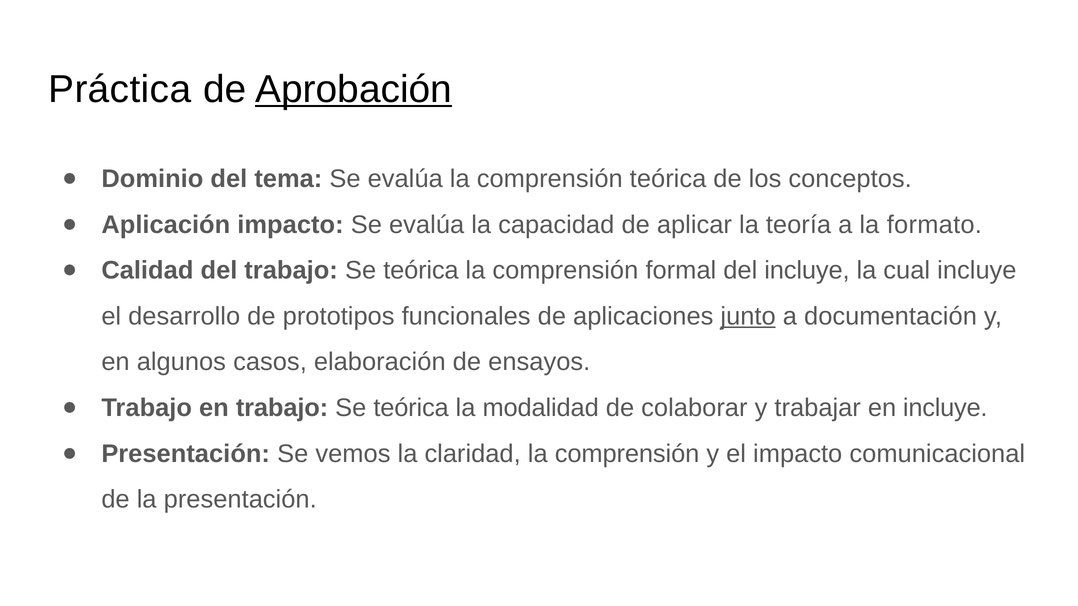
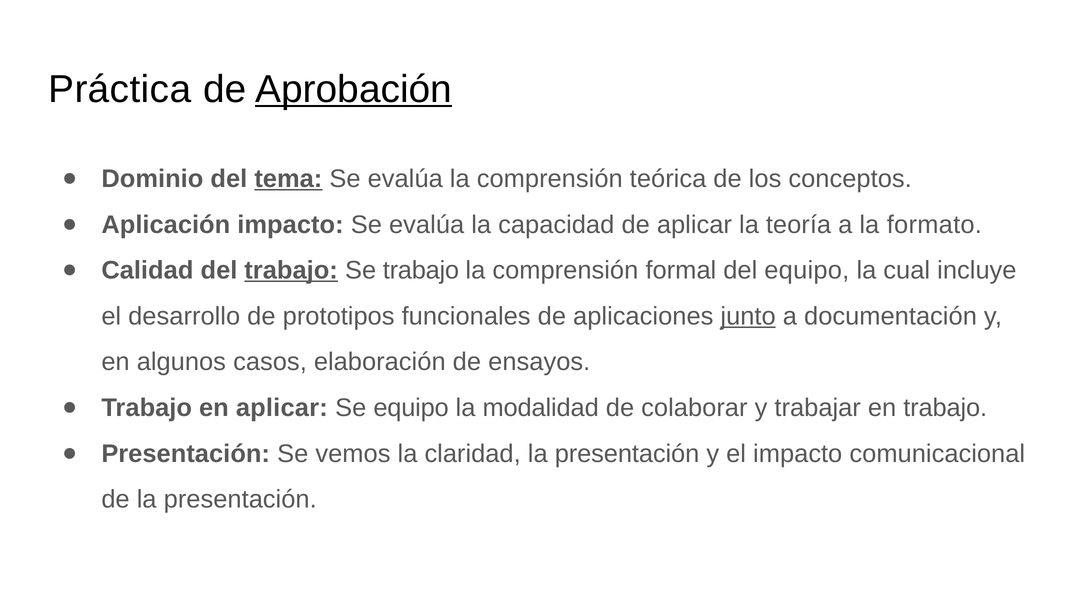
tema underline: none -> present (288, 179)
trabajo underline: none -> present (291, 271)
teórica: teórica -> trabajo (421, 271)
del incluye: incluye -> equipo (807, 271)
en trabajo: trabajo -> aplicar (282, 408)
teórica: teórica -> equipo (411, 408)
en incluye: incluye -> trabajo (945, 408)
claridad la comprensión: comprensión -> presentación (627, 454)
